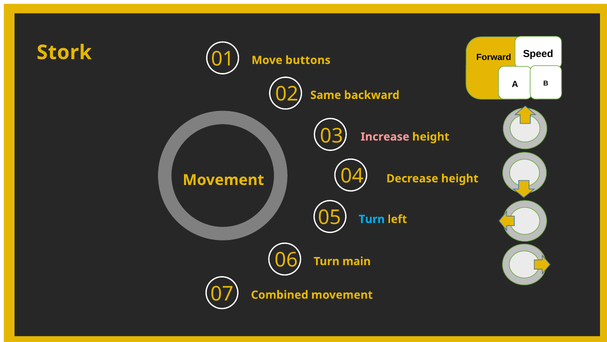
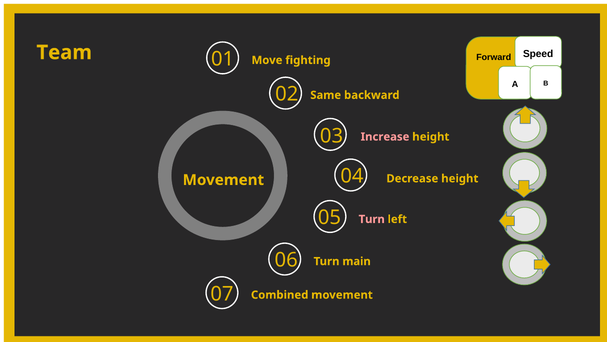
Stork: Stork -> Team (64, 52)
buttons: buttons -> fighting (308, 60)
Turn colour: light blue -> pink (372, 219)
